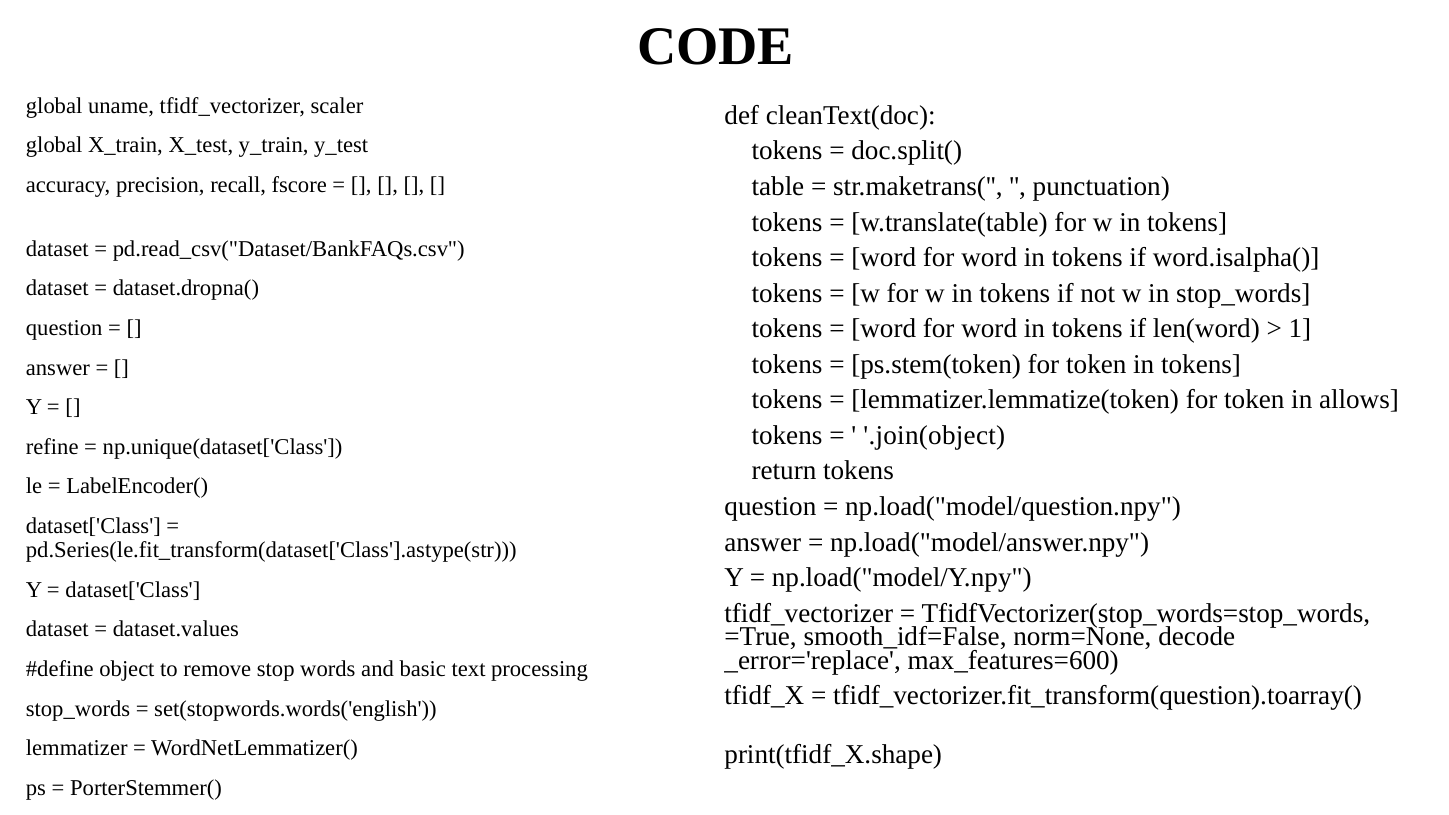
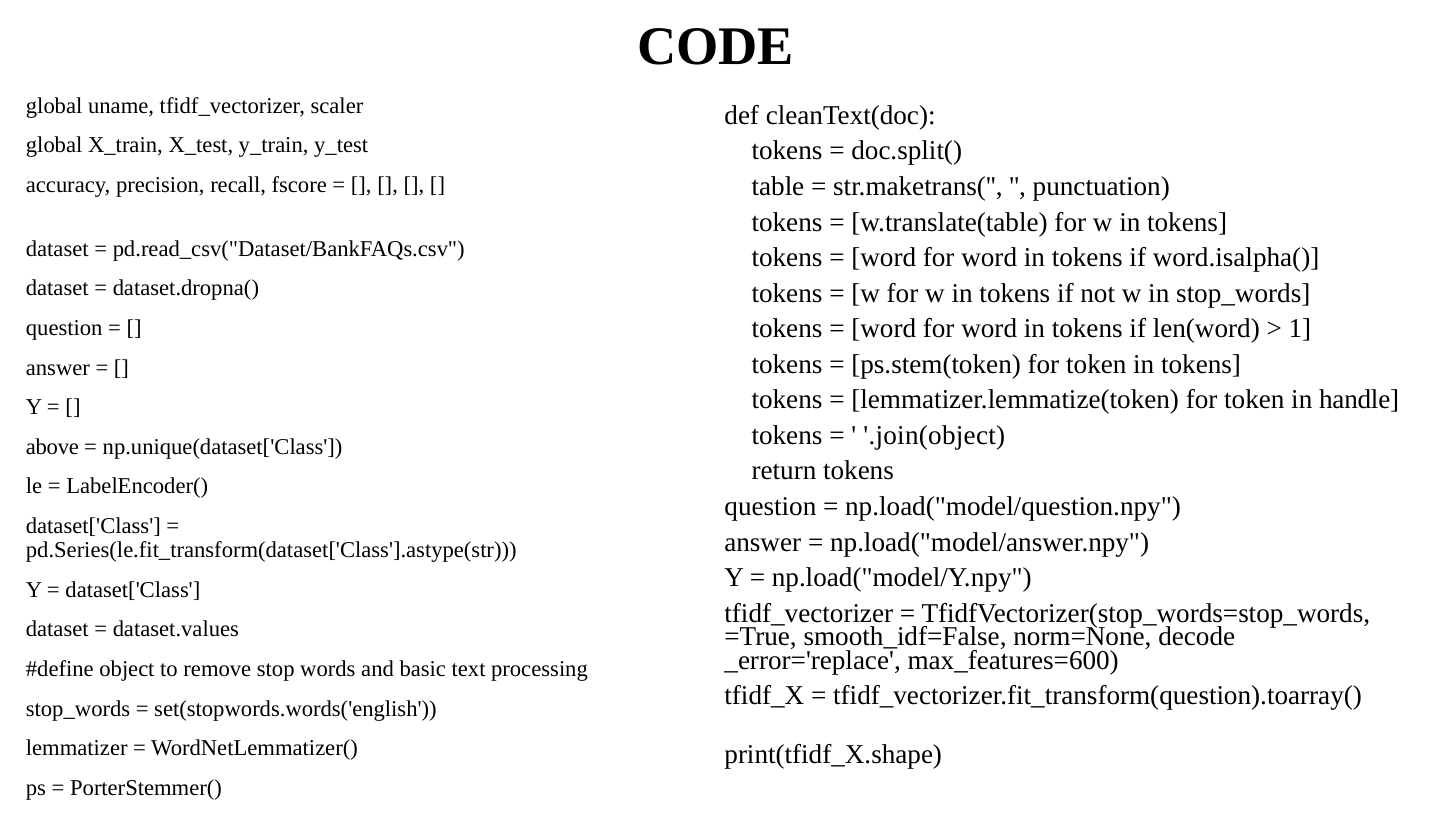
allows: allows -> handle (1359, 400)
refine: refine -> above (52, 447)
